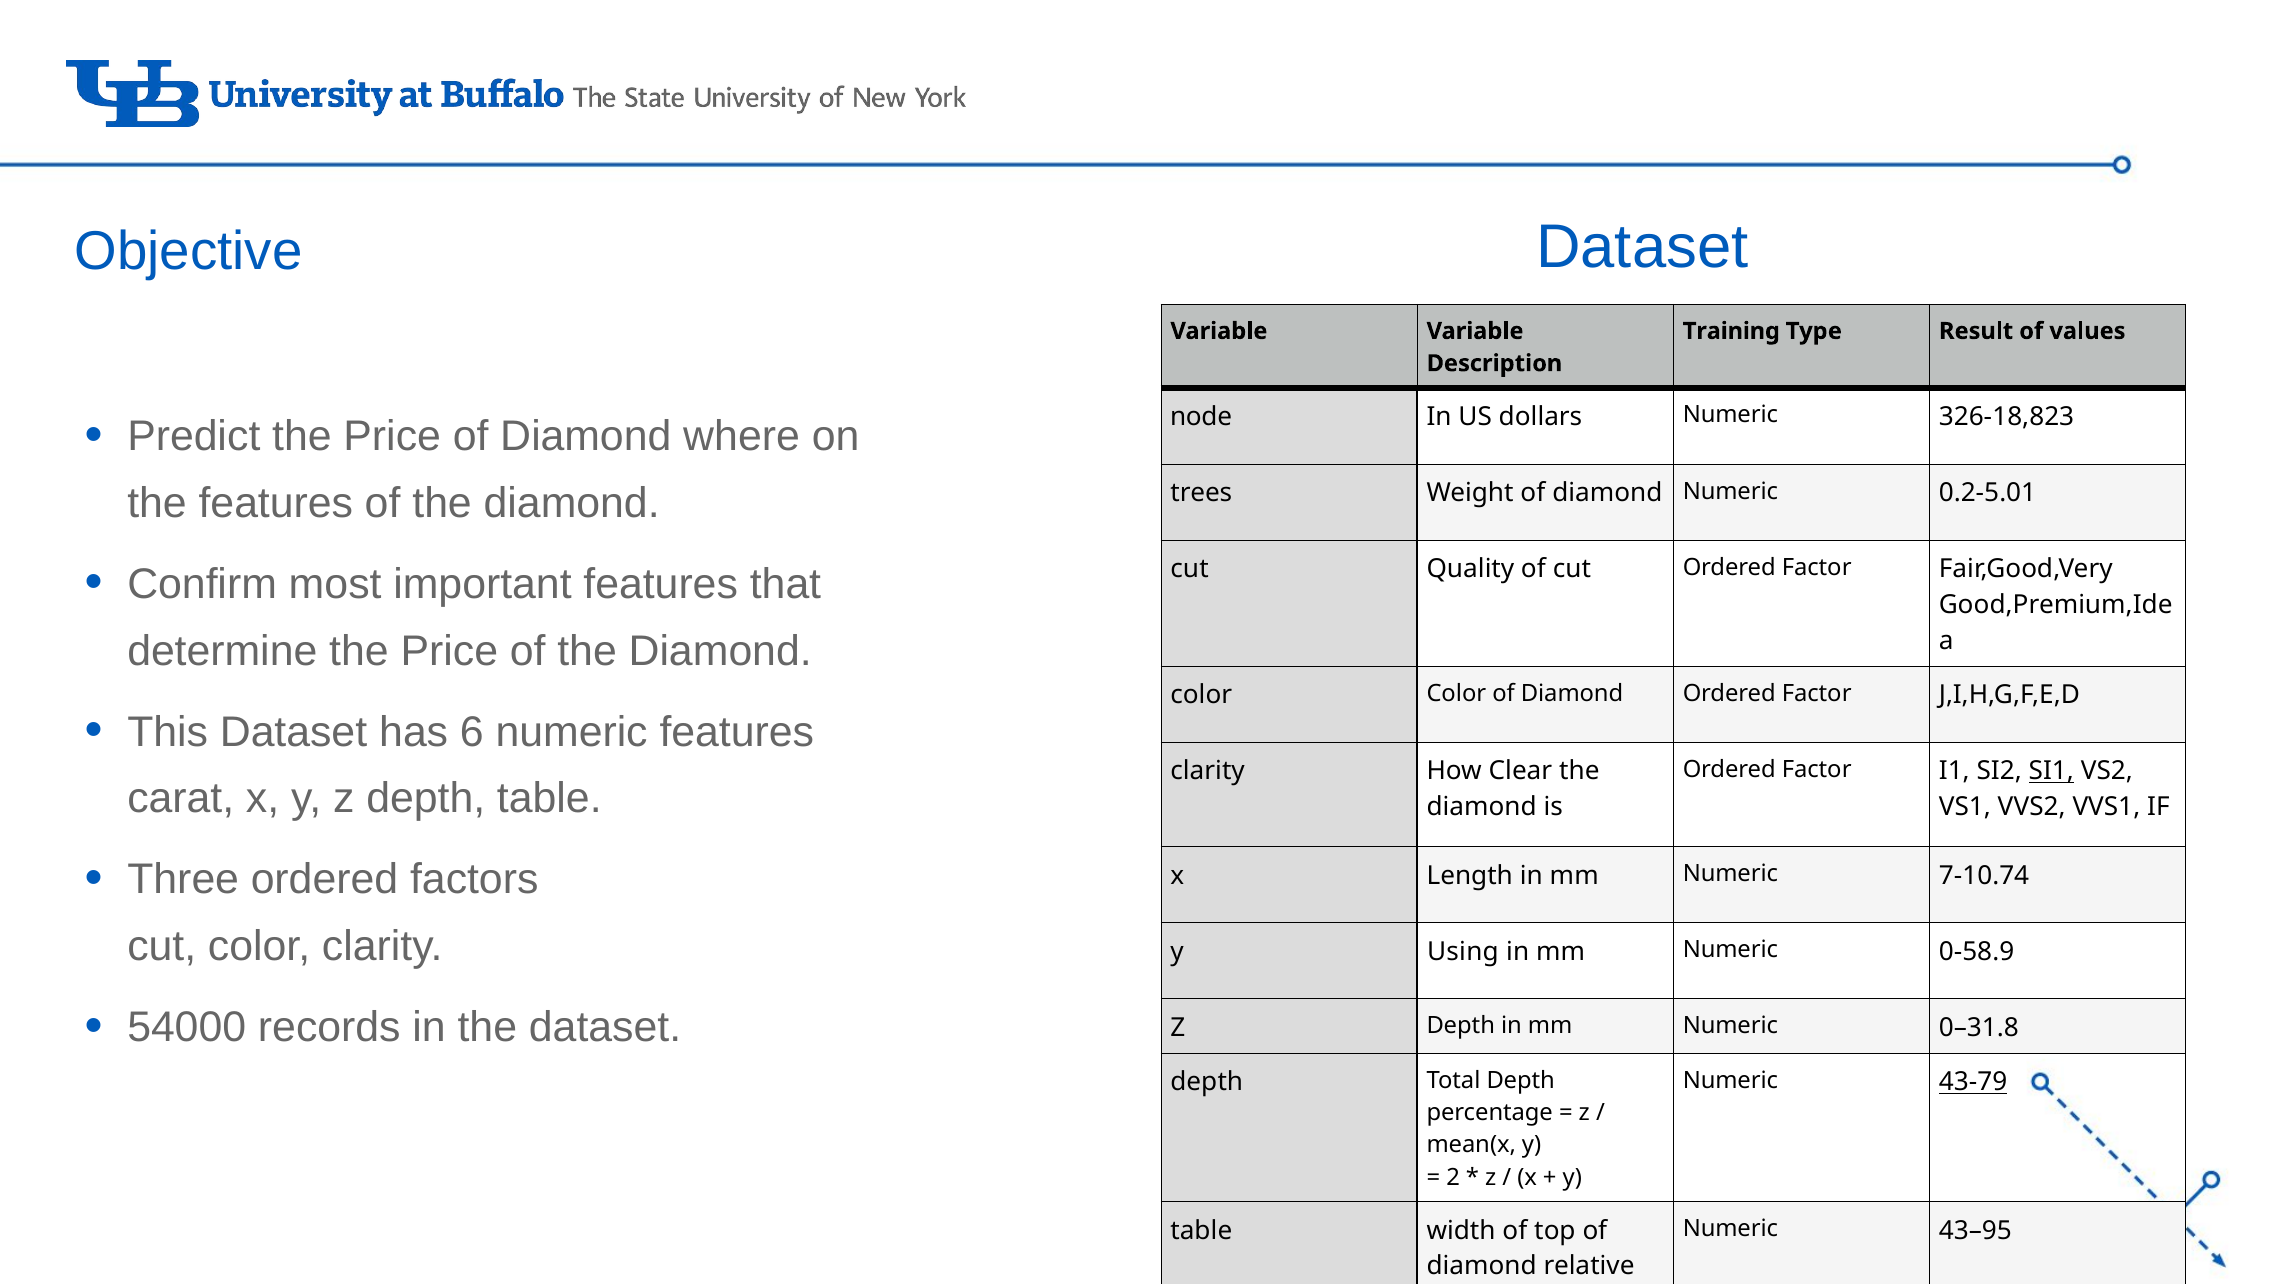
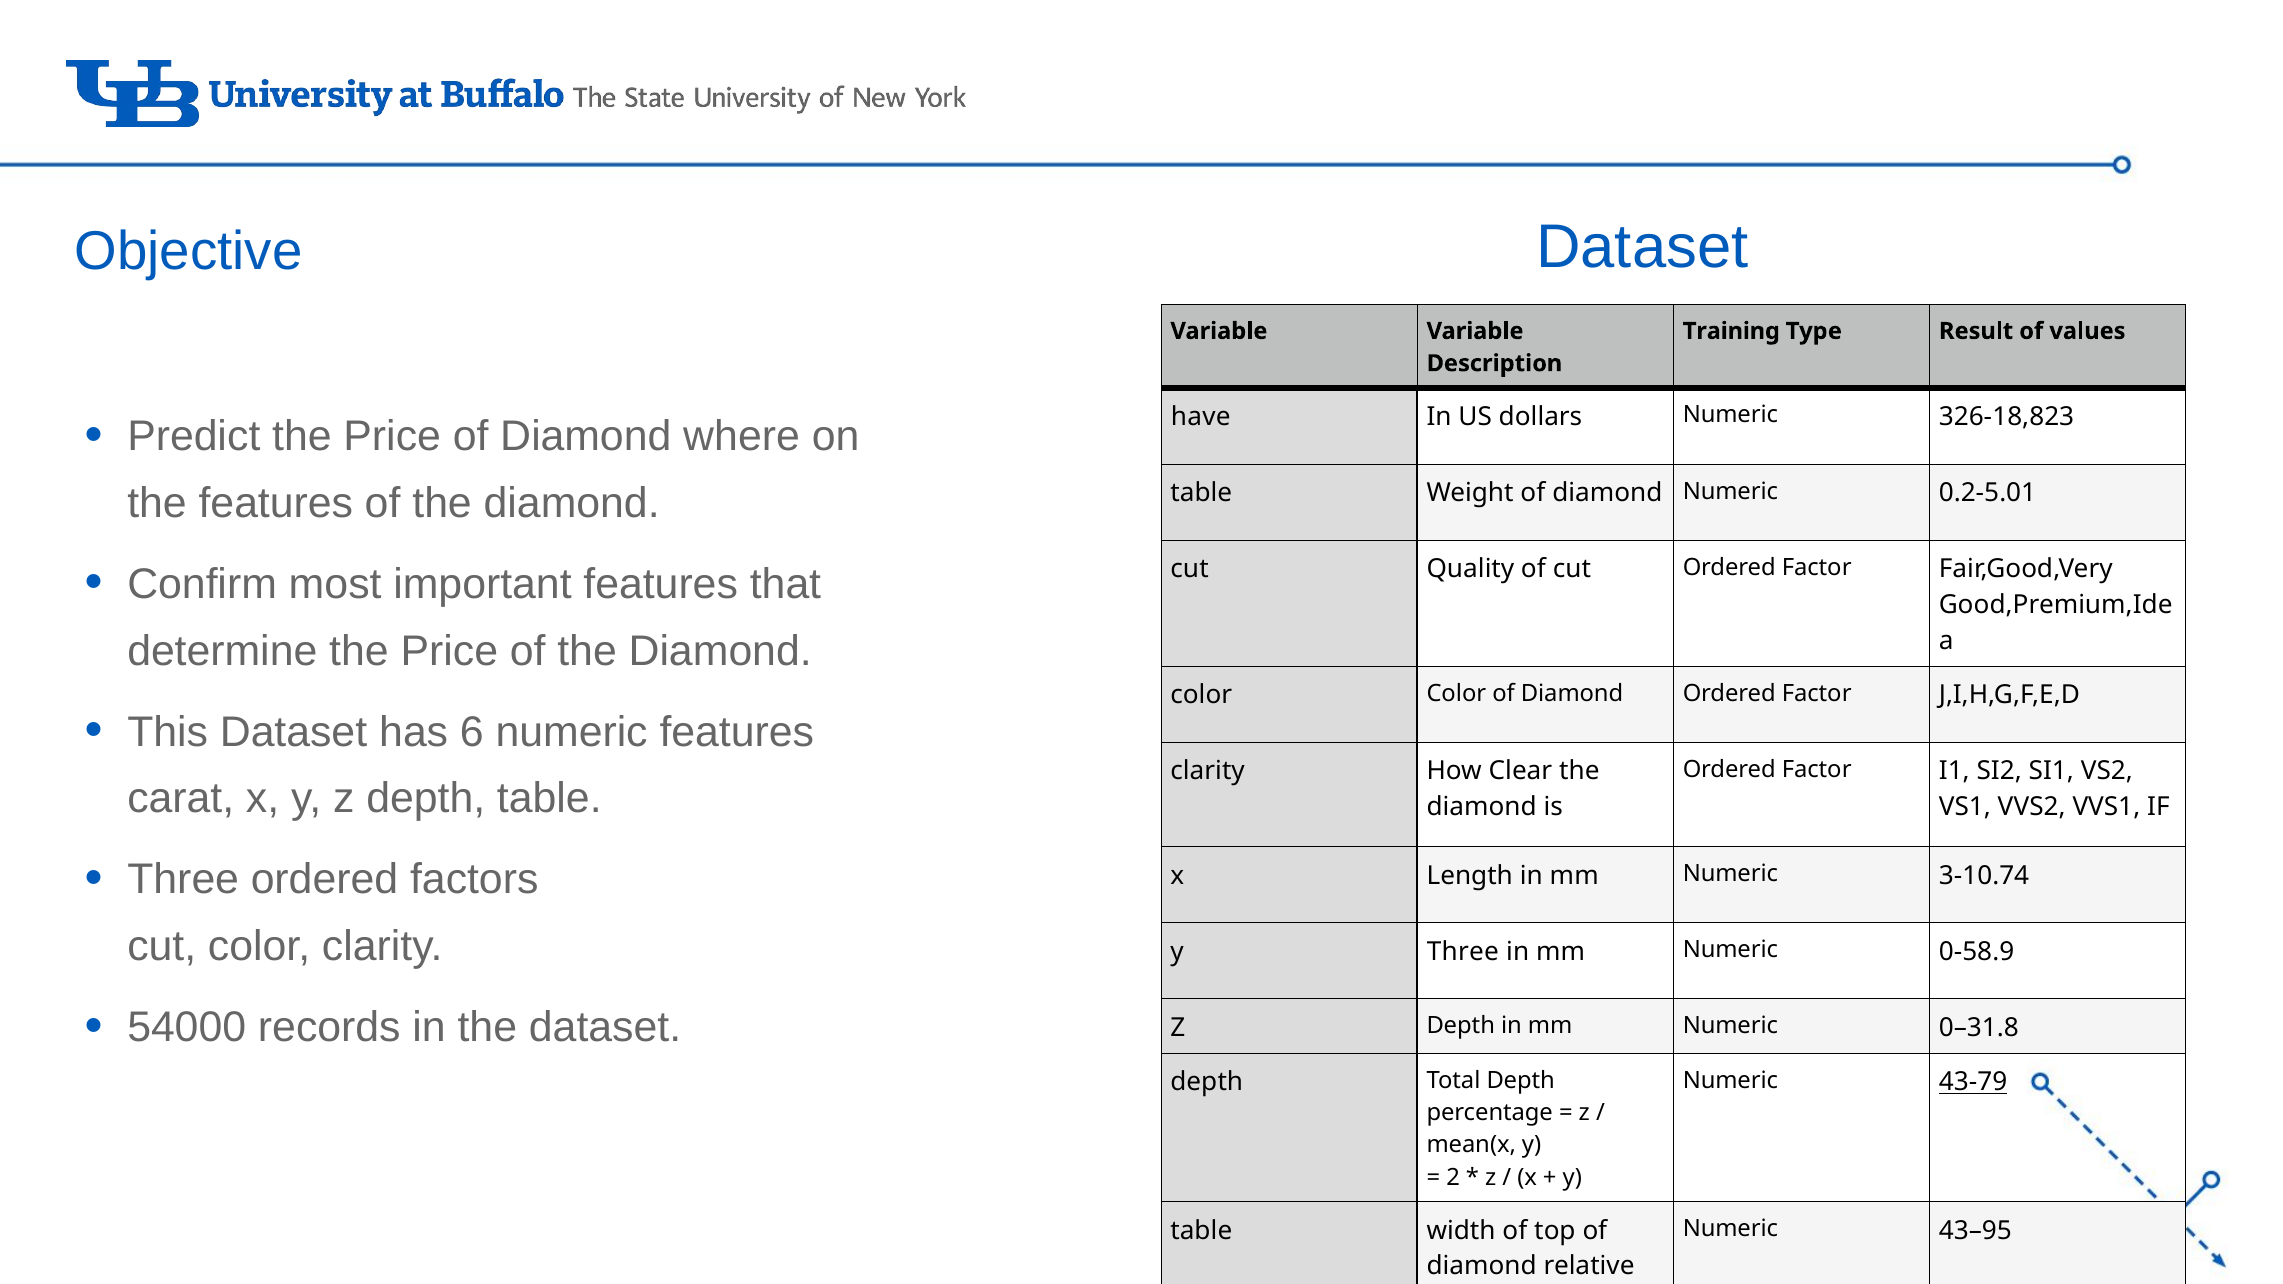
node: node -> have (1201, 417)
trees: trees -> table (1201, 493)
SI1 underline: present -> none (2051, 771)
7-10.74: 7-10.74 -> 3-10.74 (1984, 876)
y Using: Using -> Three (1463, 952)
